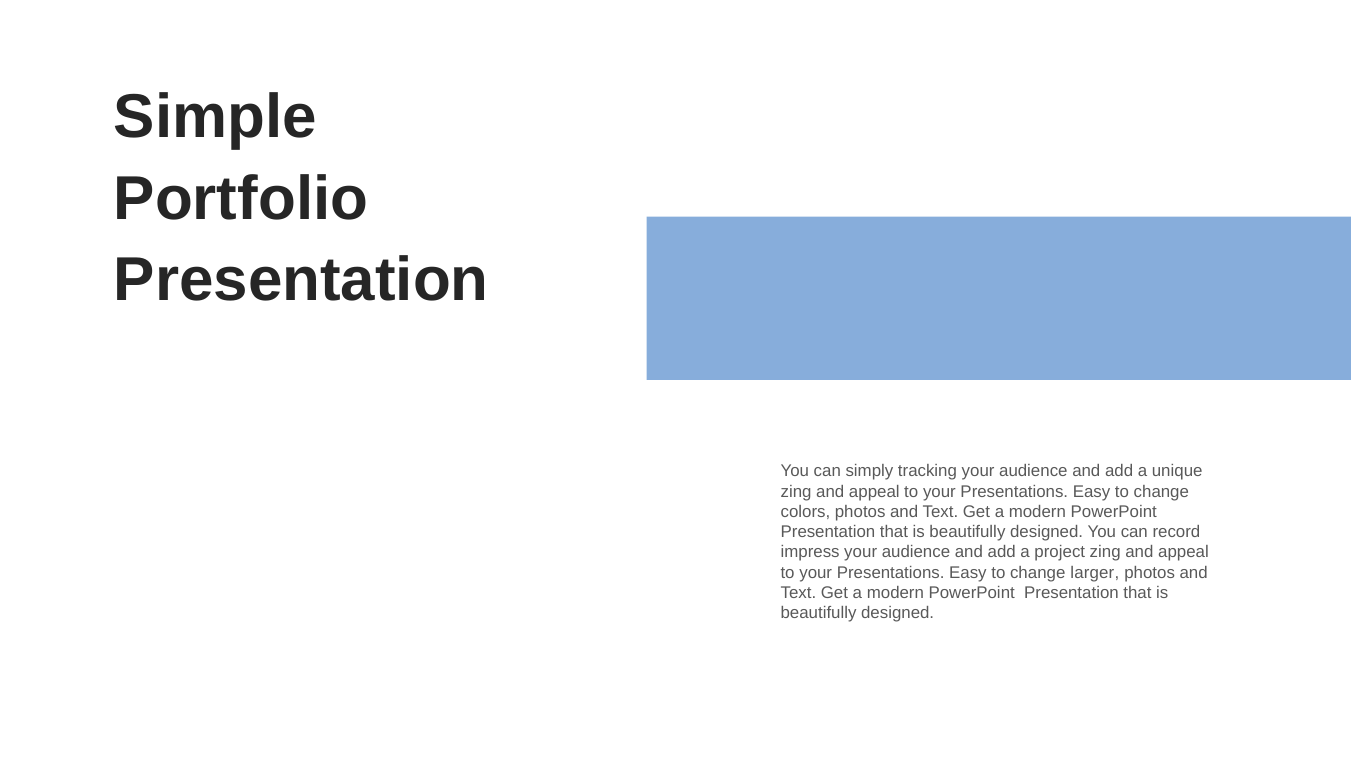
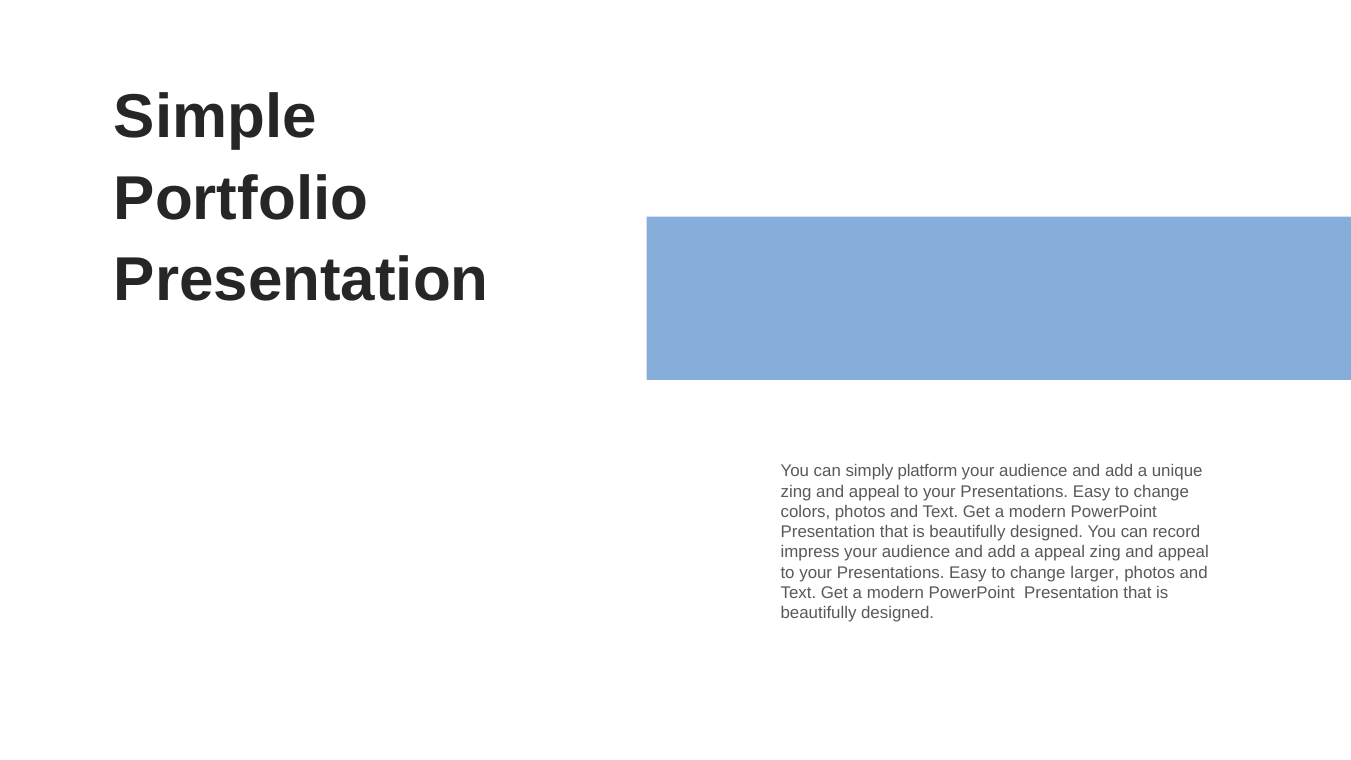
tracking: tracking -> platform (928, 471)
a project: project -> appeal (1060, 552)
